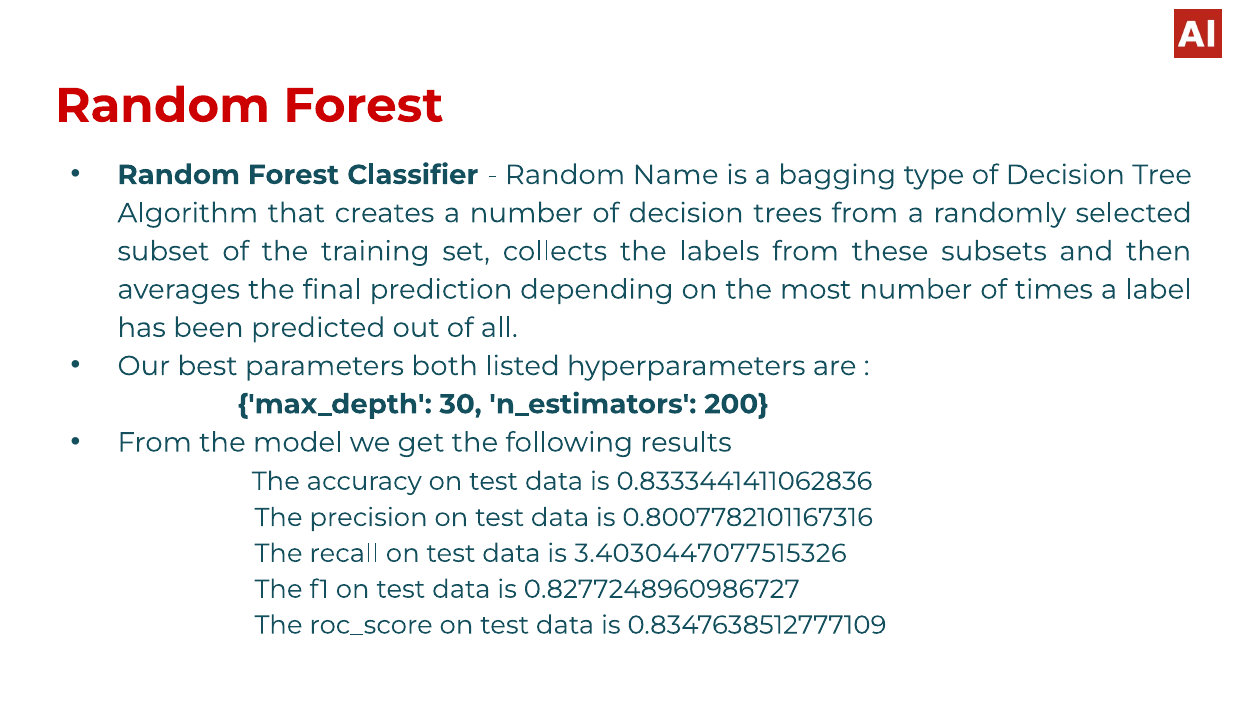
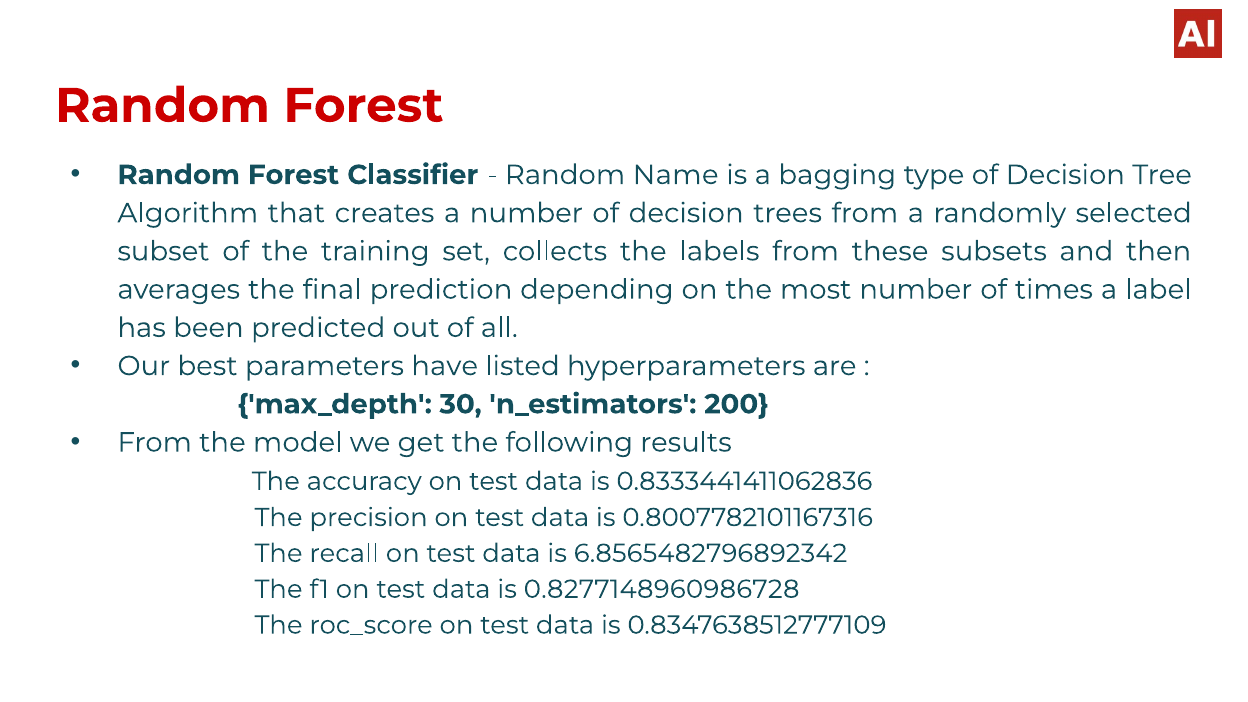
both: both -> have (445, 366)
3.4030447077515326: 3.4030447077515326 -> 6.8565482796892342 (711, 553)
0.8277248960986727: 0.8277248960986727 -> 0.8277148960986728 (662, 589)
